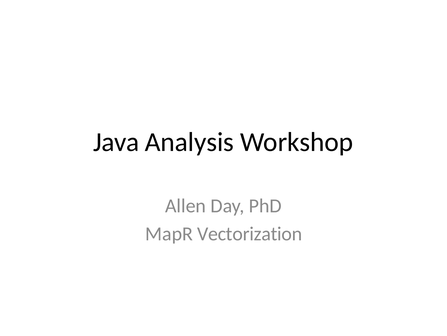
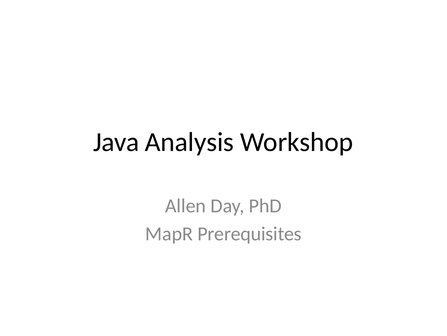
Vectorization: Vectorization -> Prerequisites (250, 233)
